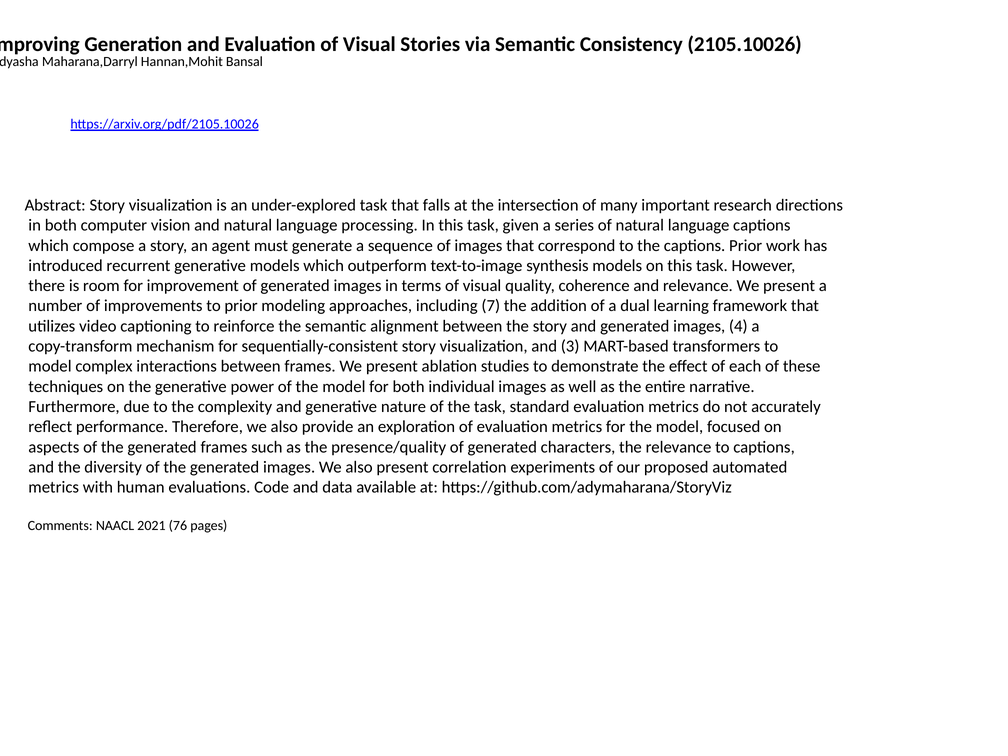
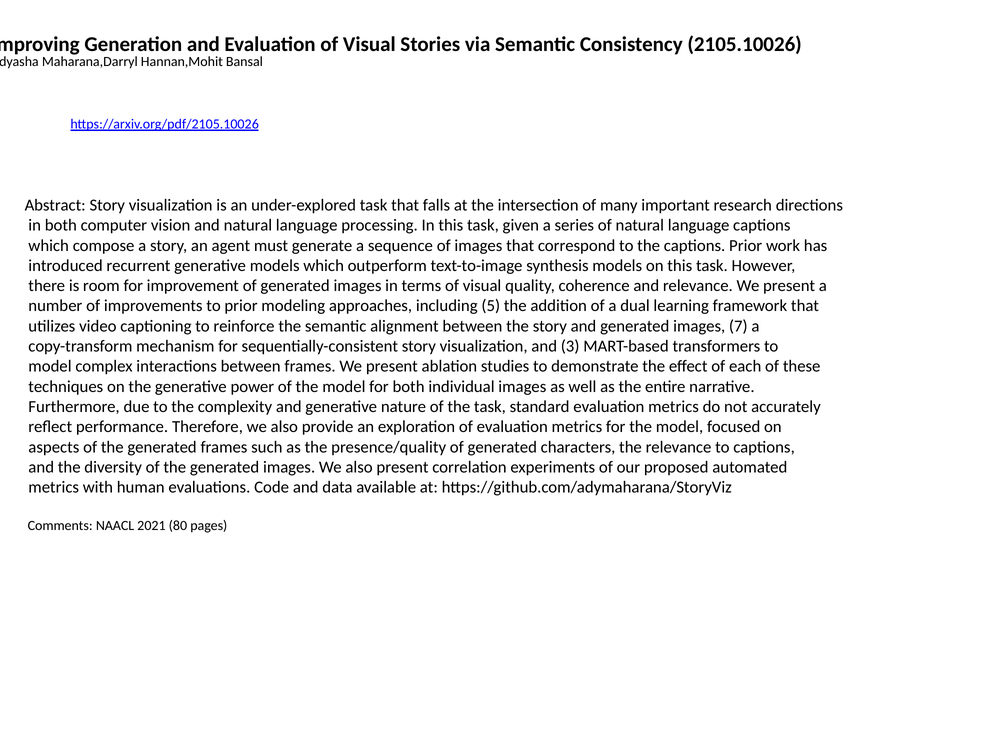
7: 7 -> 5 (491, 306)
4: 4 -> 7 (738, 326)
76: 76 -> 80 (178, 526)
